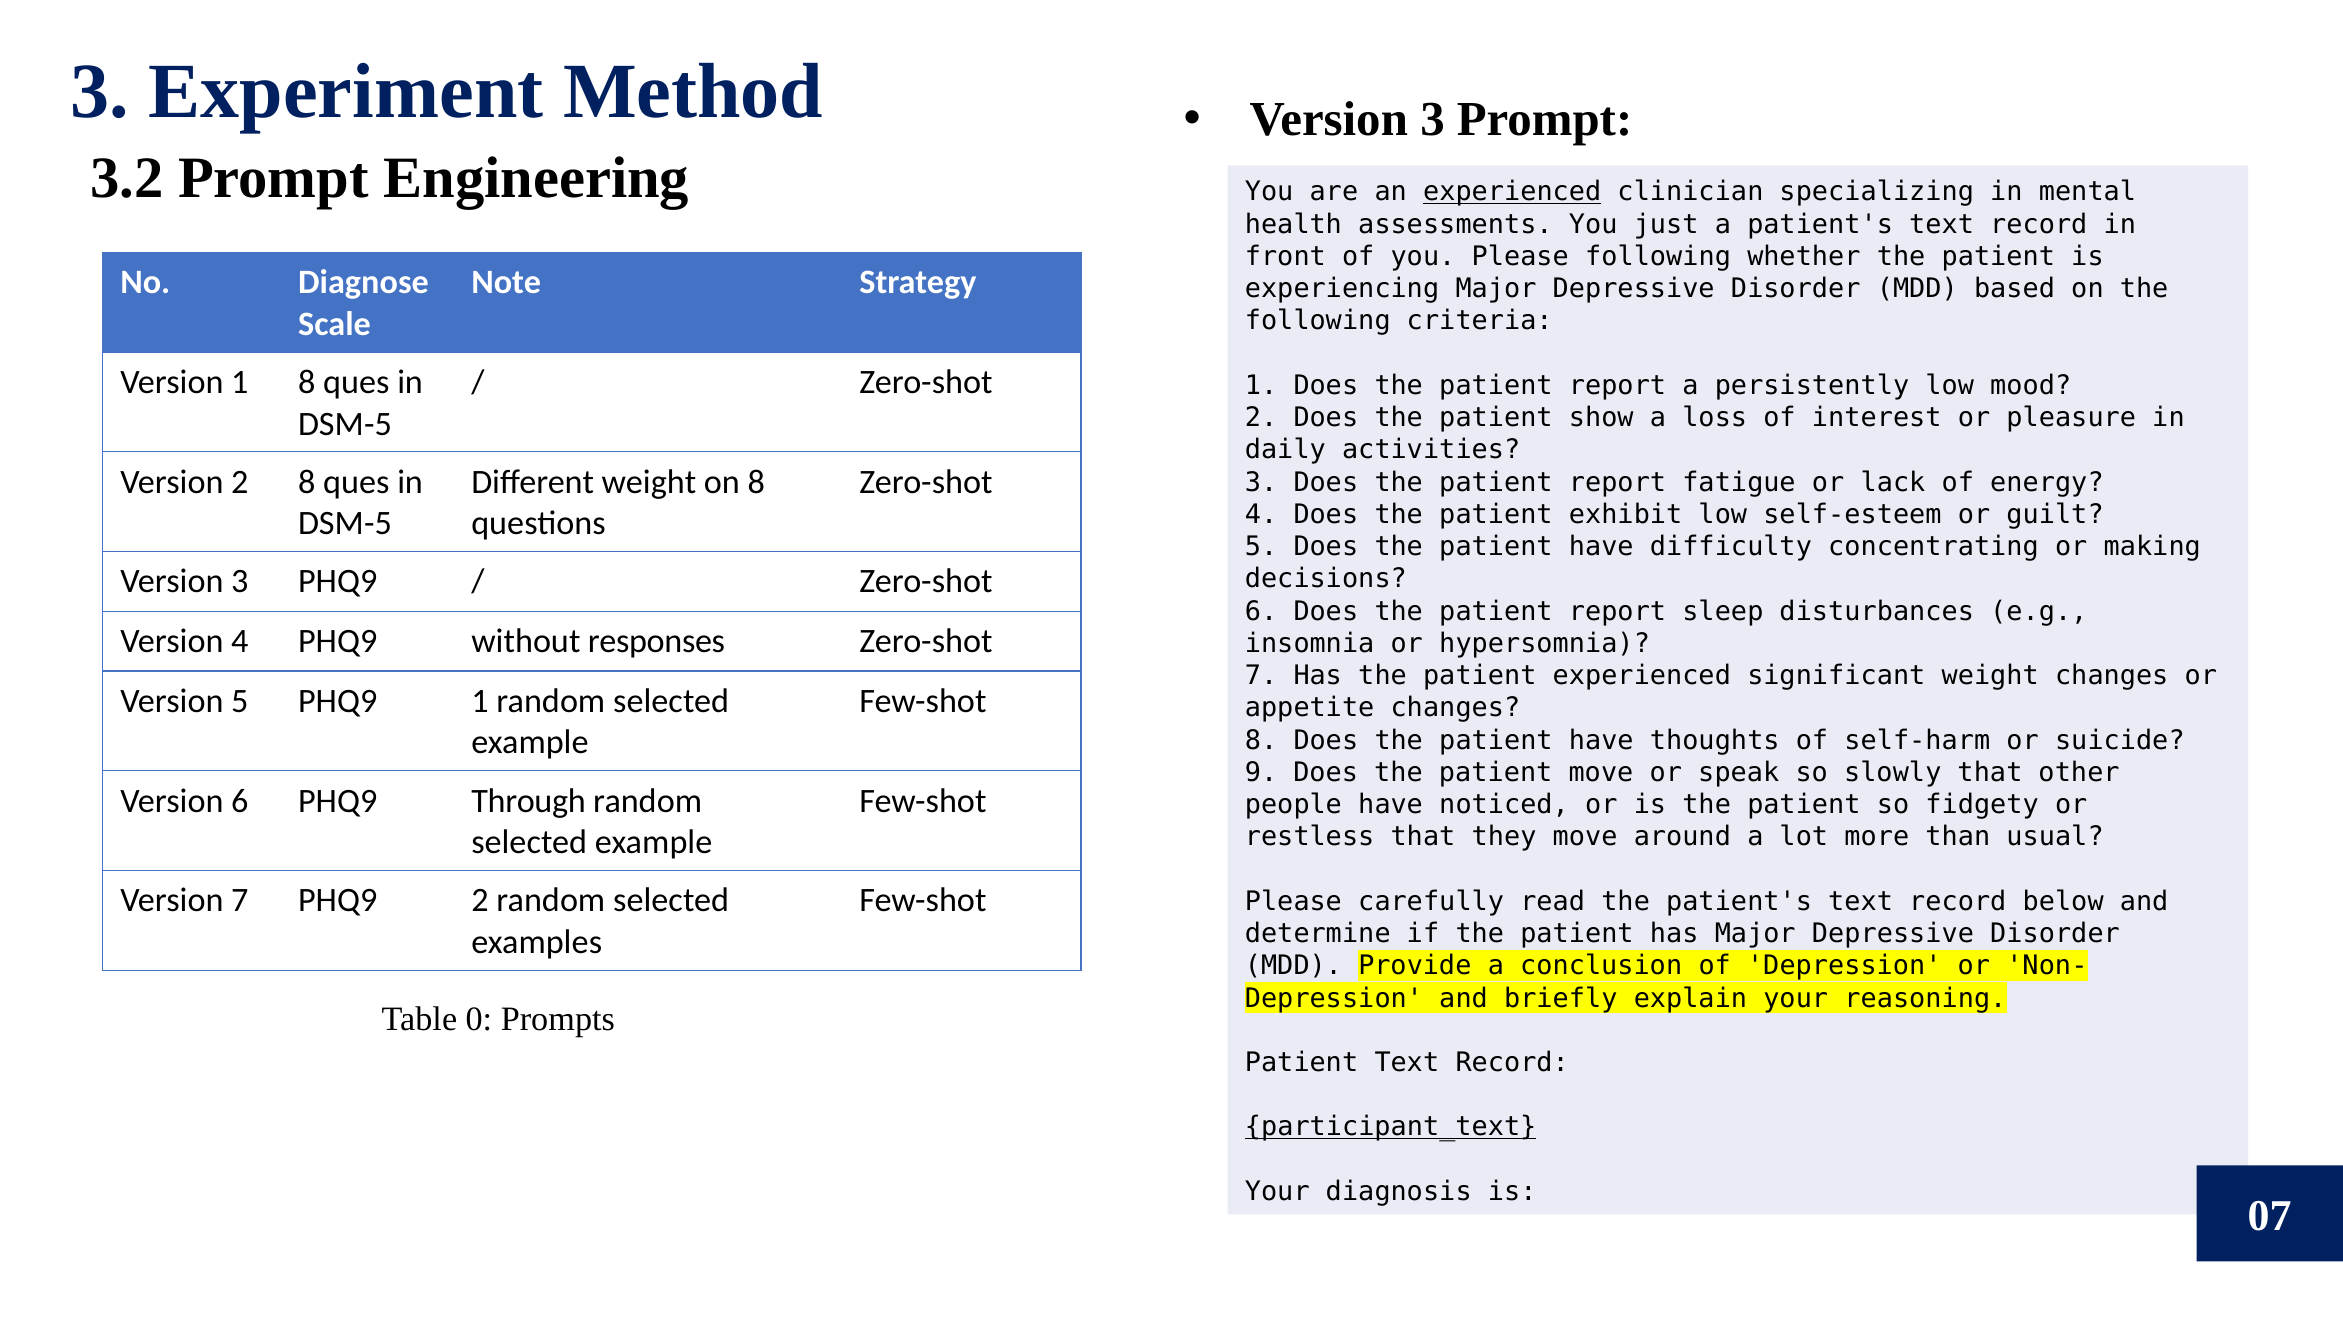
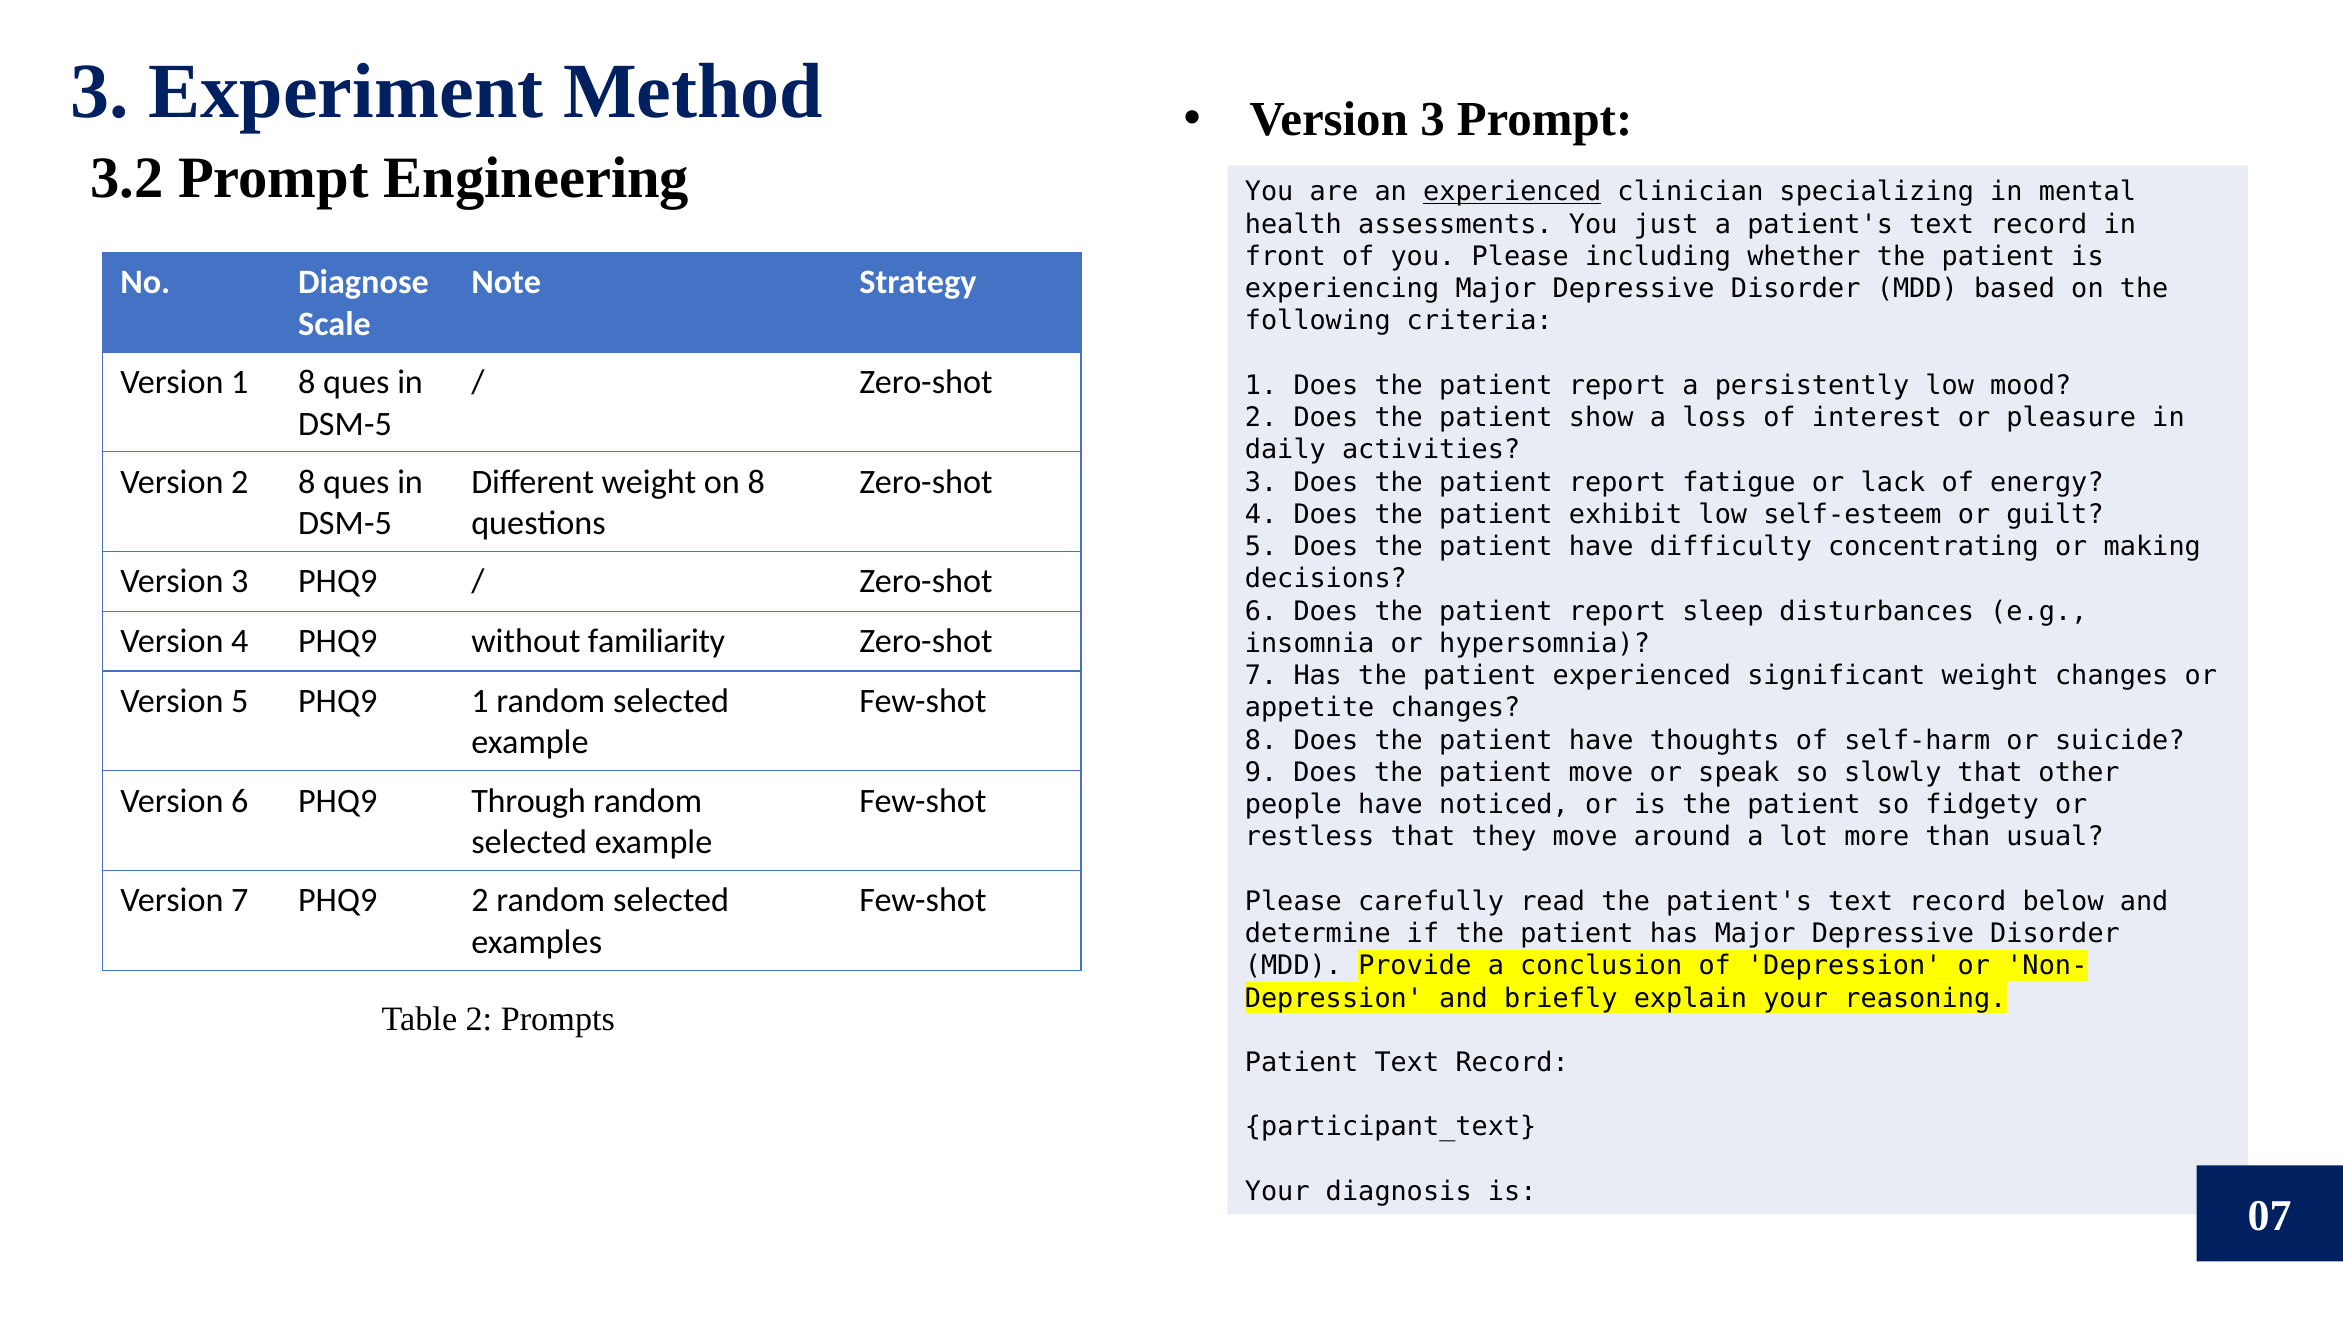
Please following: following -> including (1658, 257)
responses: responses -> familiarity (656, 641)
Table 0: 0 -> 2 (479, 1019)
participant_text underline: present -> none (1391, 1127)
